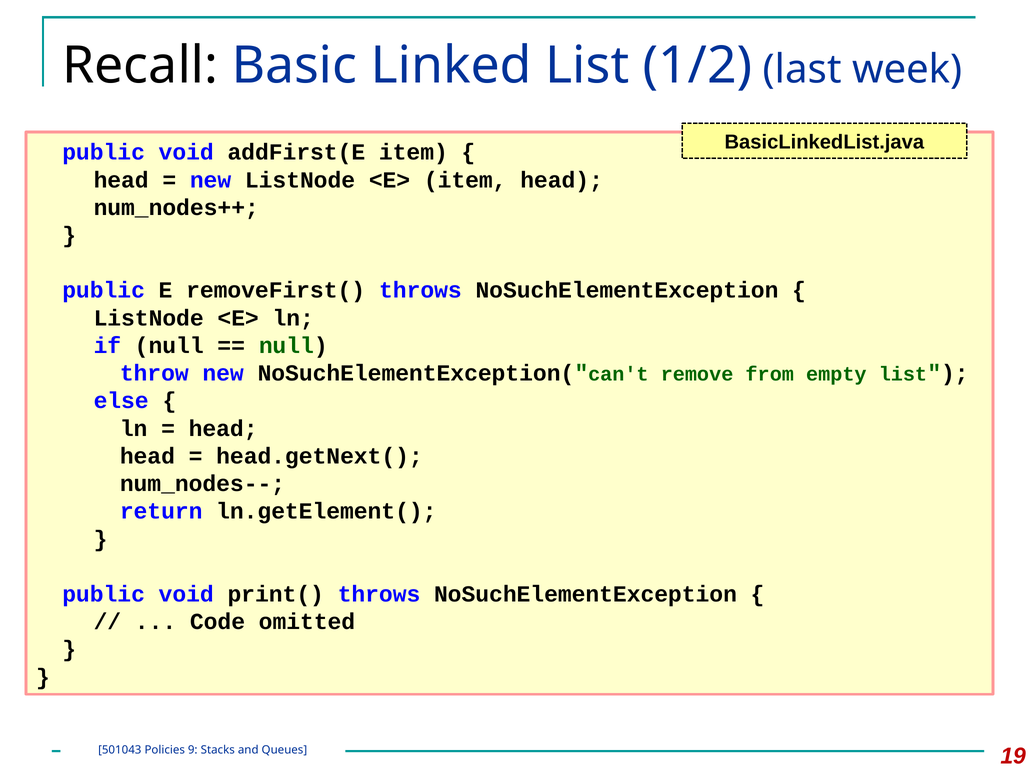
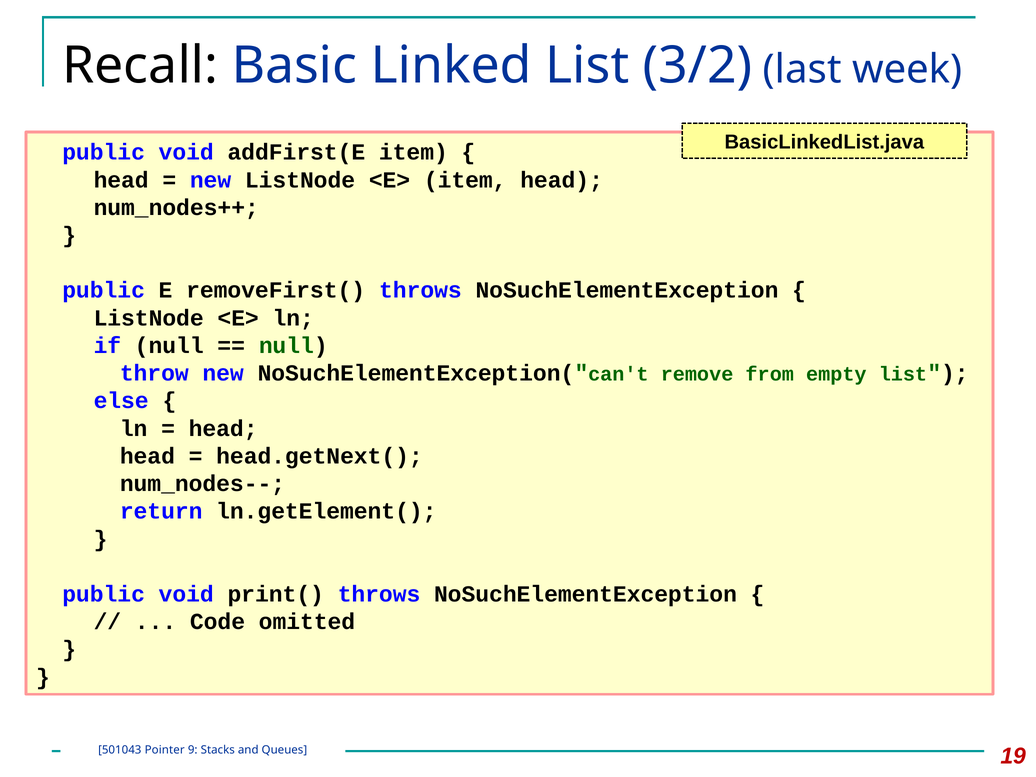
1/2: 1/2 -> 3/2 (698, 66)
Policies: Policies -> Pointer (165, 750)
